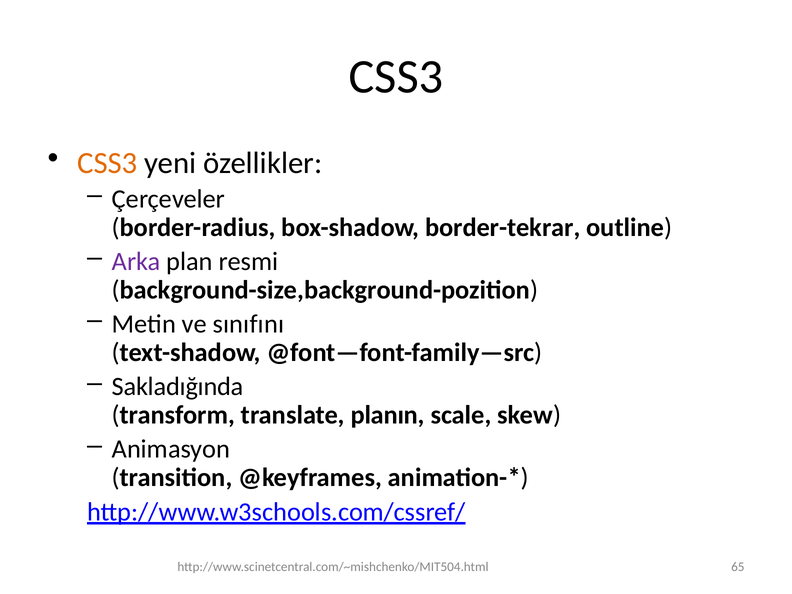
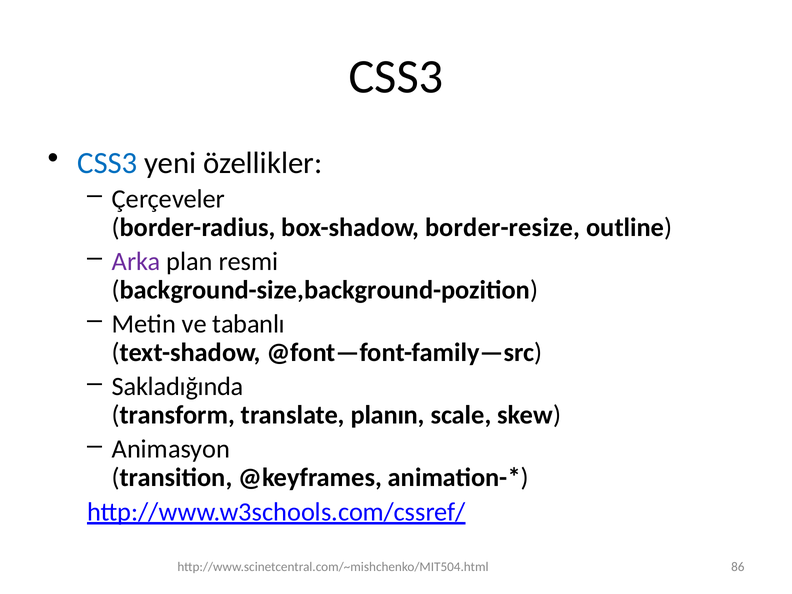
CSS3 colour: orange -> blue (107, 163)
border-tekrar: border-tekrar -> border-resize (503, 228)
sınıfını: sınıfını -> tabanlı (249, 324)
65: 65 -> 86 (738, 567)
